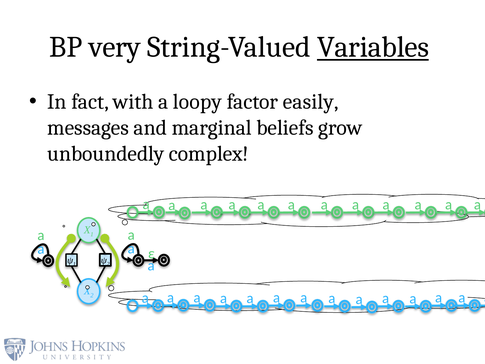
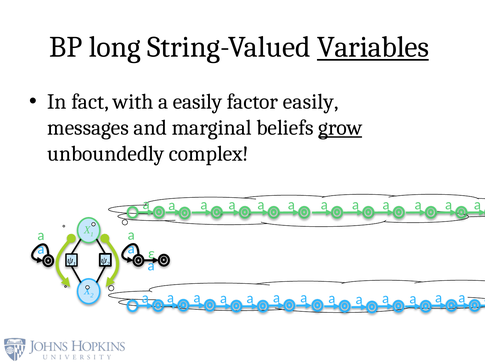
very: very -> long (115, 47)
a loopy: loopy -> easily (198, 102)
grow underline: none -> present (340, 128)
